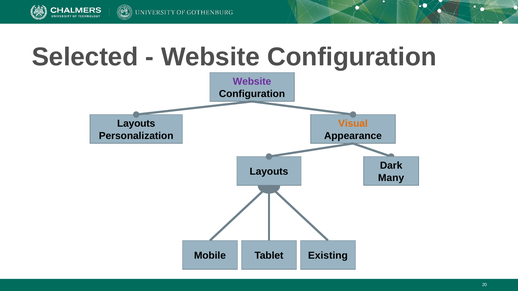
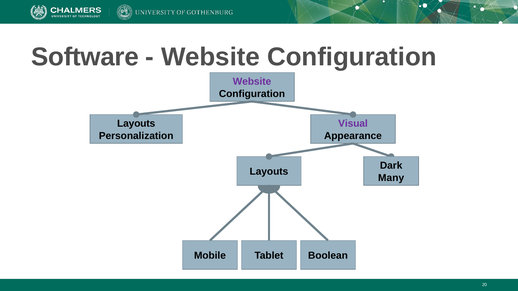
Selected: Selected -> Software (85, 57)
Visual colour: orange -> purple (353, 124)
Existing: Existing -> Boolean (328, 256)
